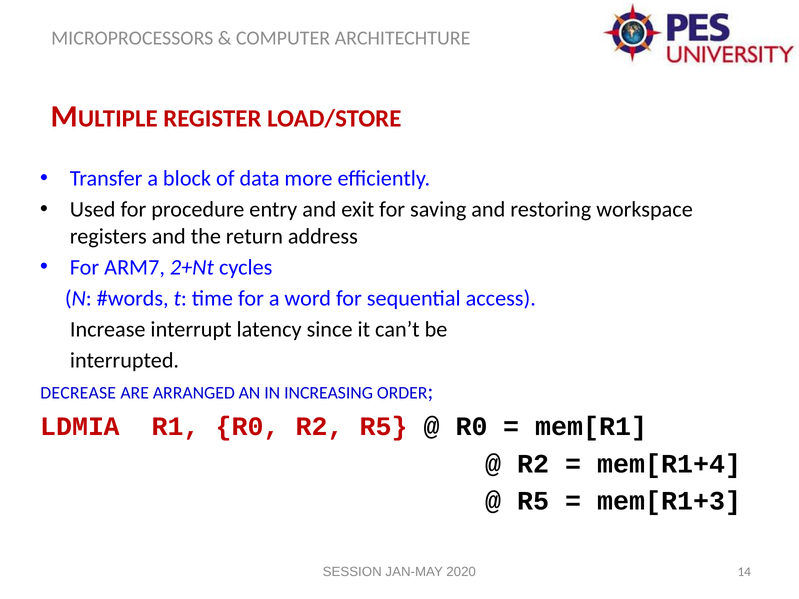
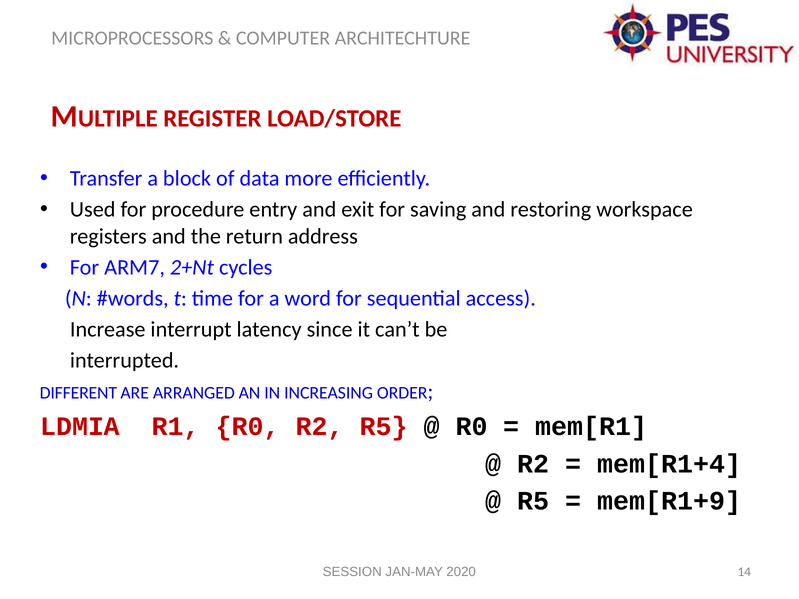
DECREASE: DECREASE -> DIFFERENT (78, 393)
mem[R1+3: mem[R1+3 -> mem[R1+9 (669, 501)
